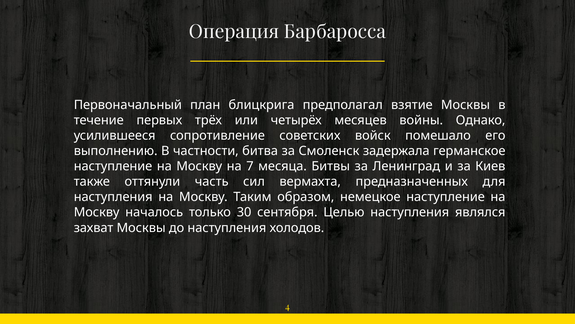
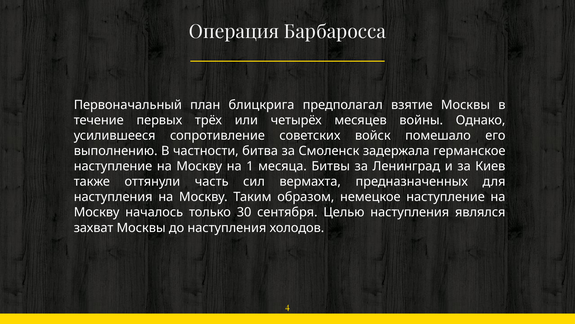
7: 7 -> 1 (250, 166)
